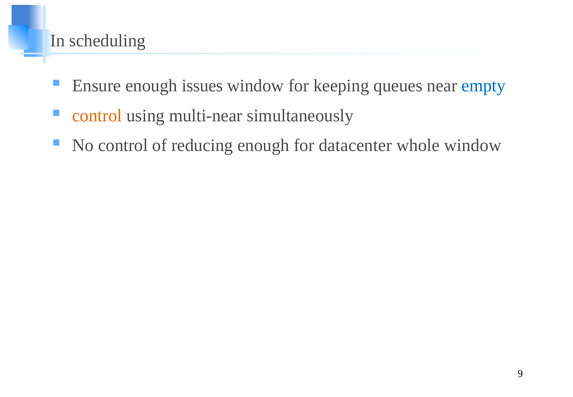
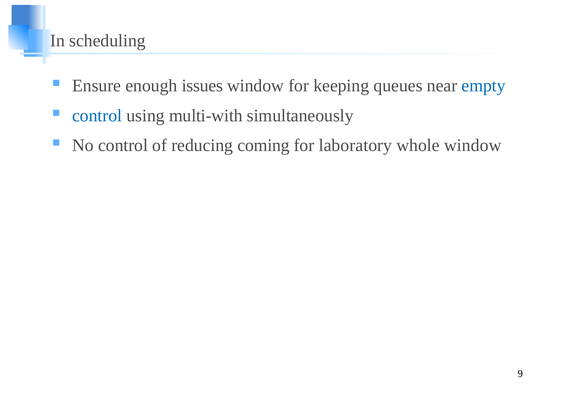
control colour: orange -> blue (97, 115)
multi-near: multi-near -> multi-with (206, 115)
reducing enough: enough -> coming (264, 145)
datacenter: datacenter -> laboratory (355, 145)
